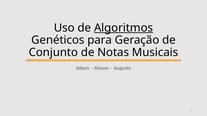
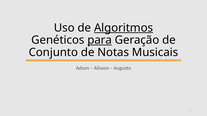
para underline: none -> present (100, 40)
